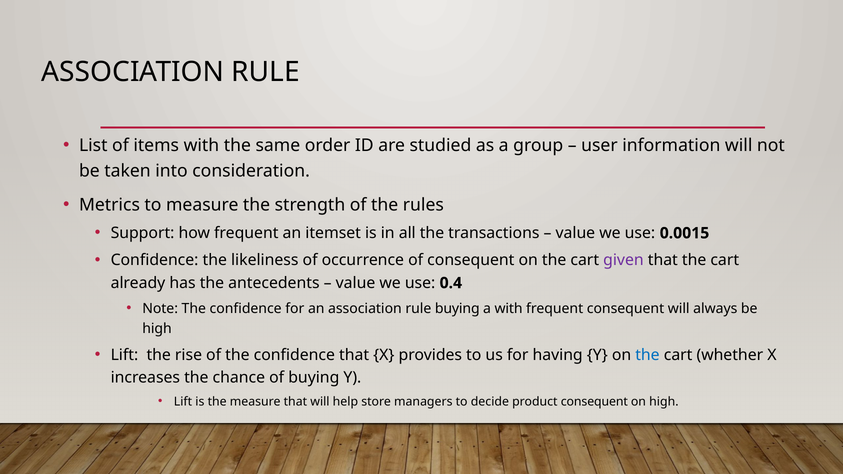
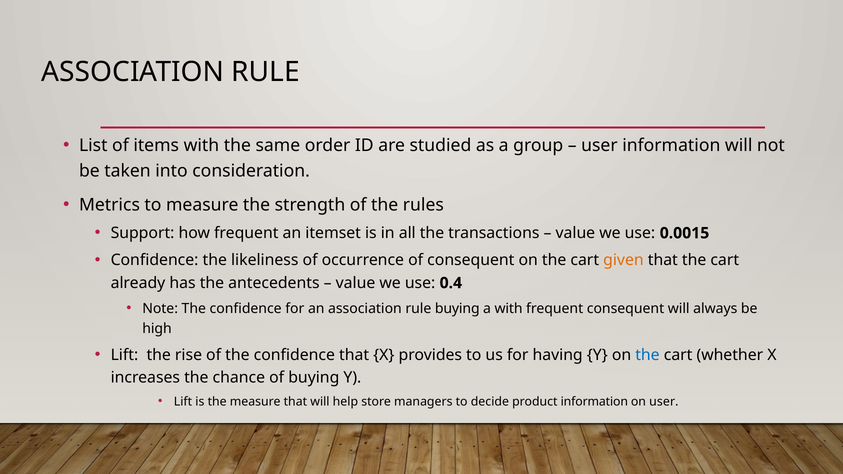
given colour: purple -> orange (623, 260)
product consequent: consequent -> information (594, 402)
on high: high -> user (664, 402)
